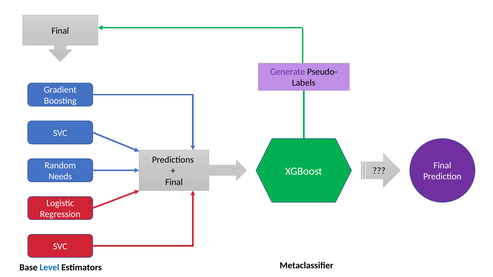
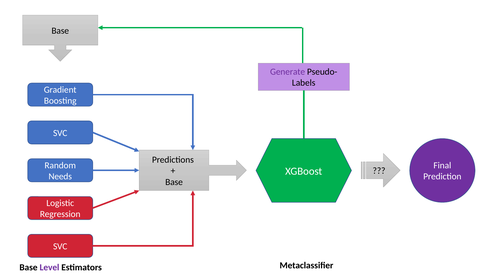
Final: Final -> Base (60, 31)
Final: Final -> Base (174, 182)
Level colour: blue -> purple (49, 268)
